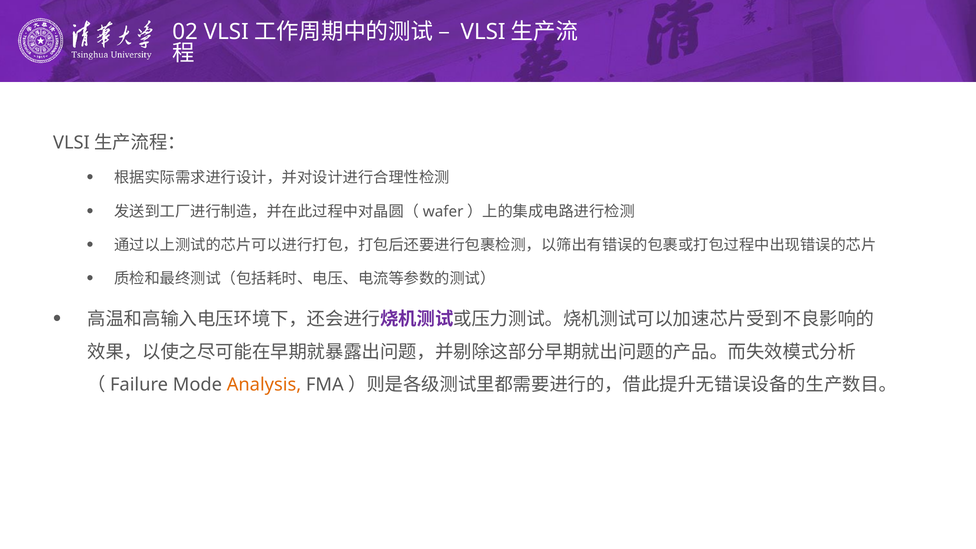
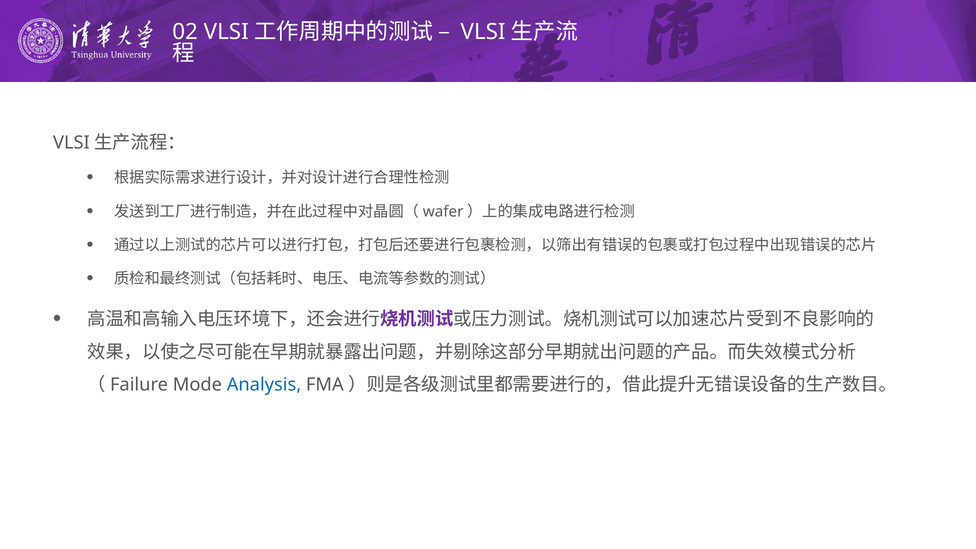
Analysis colour: orange -> blue (264, 385)
